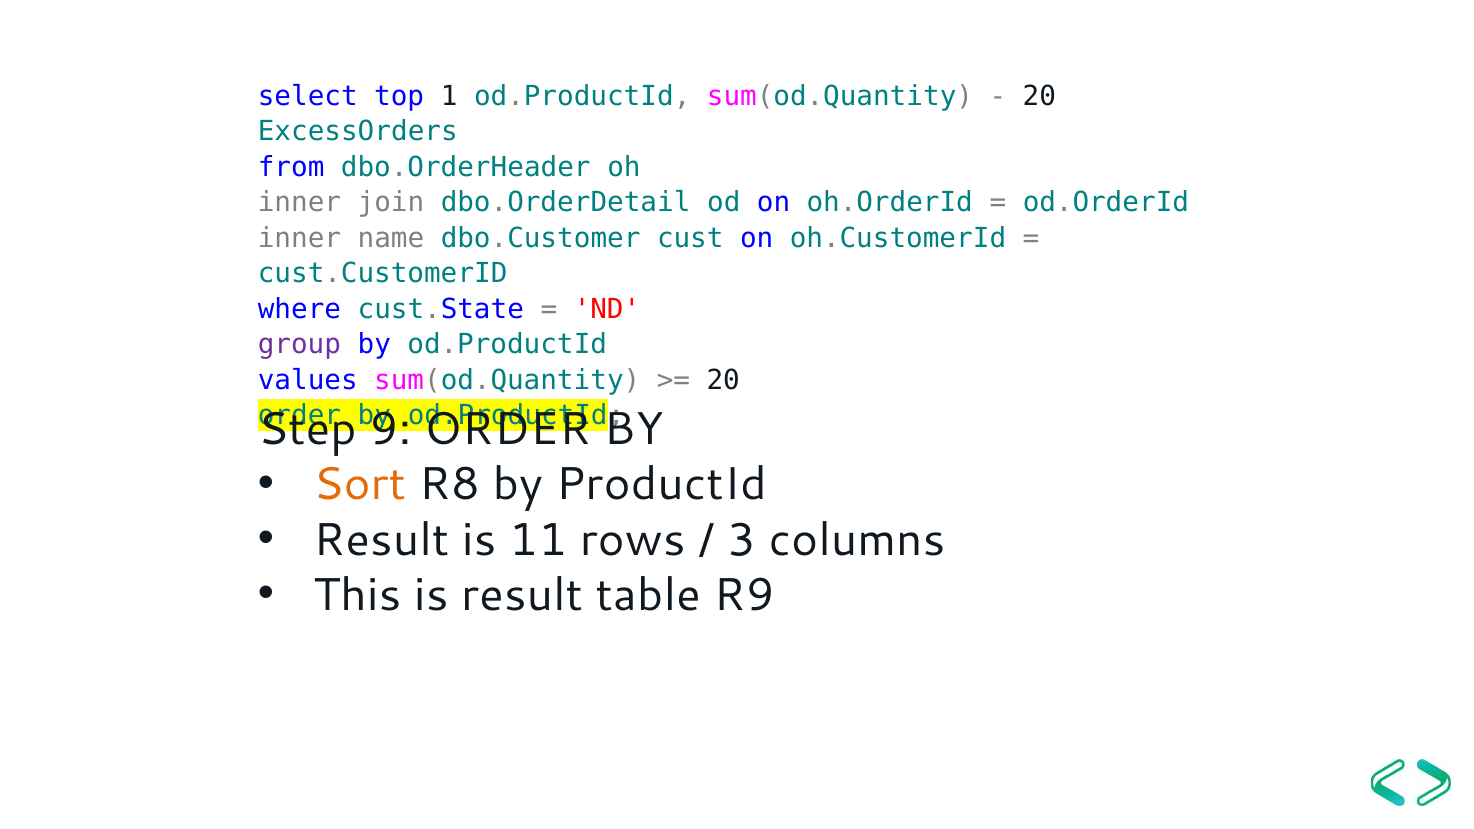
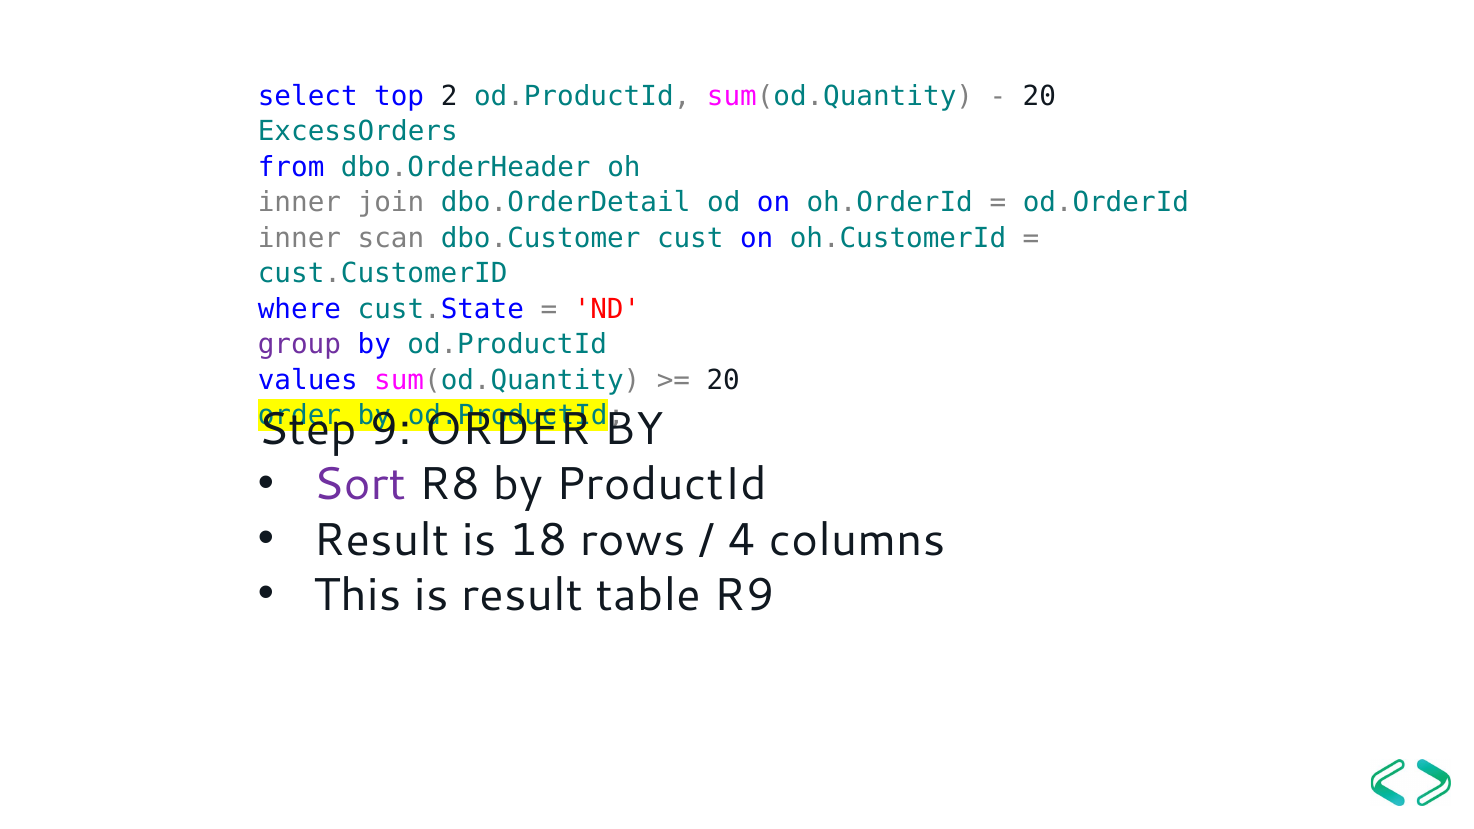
1: 1 -> 2 (449, 96)
name: name -> scan (391, 238)
Sort colour: orange -> purple (360, 485)
11: 11 -> 18 (538, 540)
3: 3 -> 4 (742, 540)
